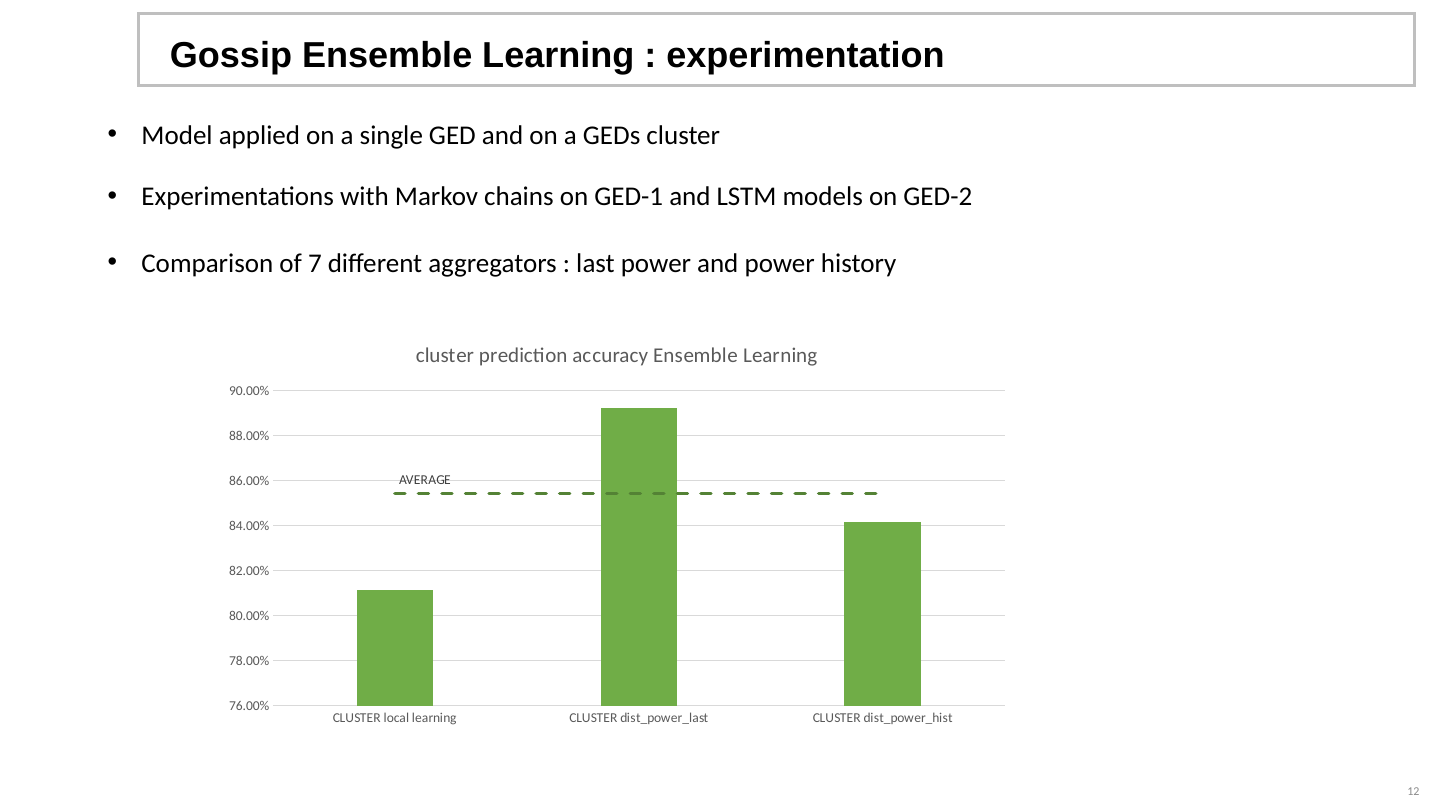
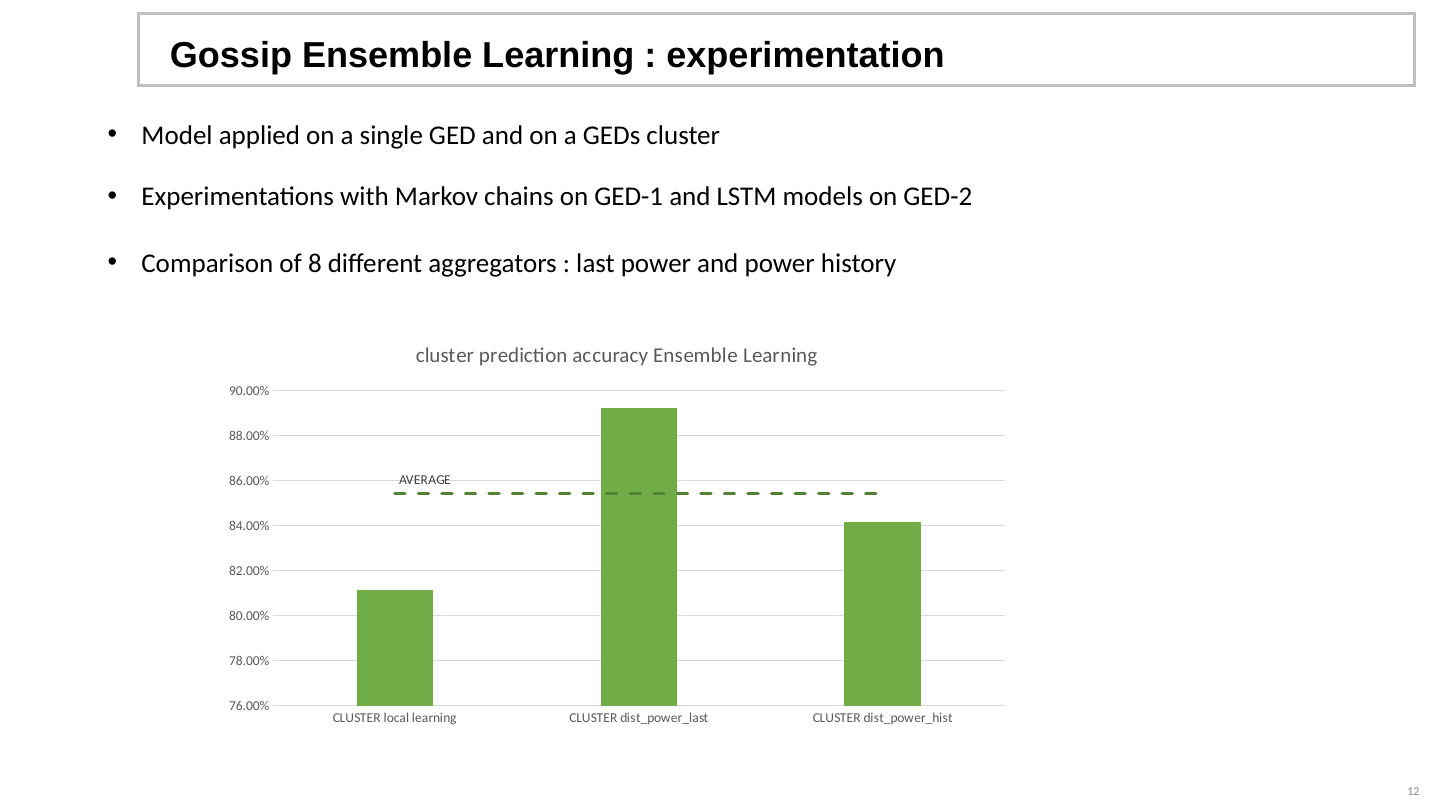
7: 7 -> 8 (315, 263)
